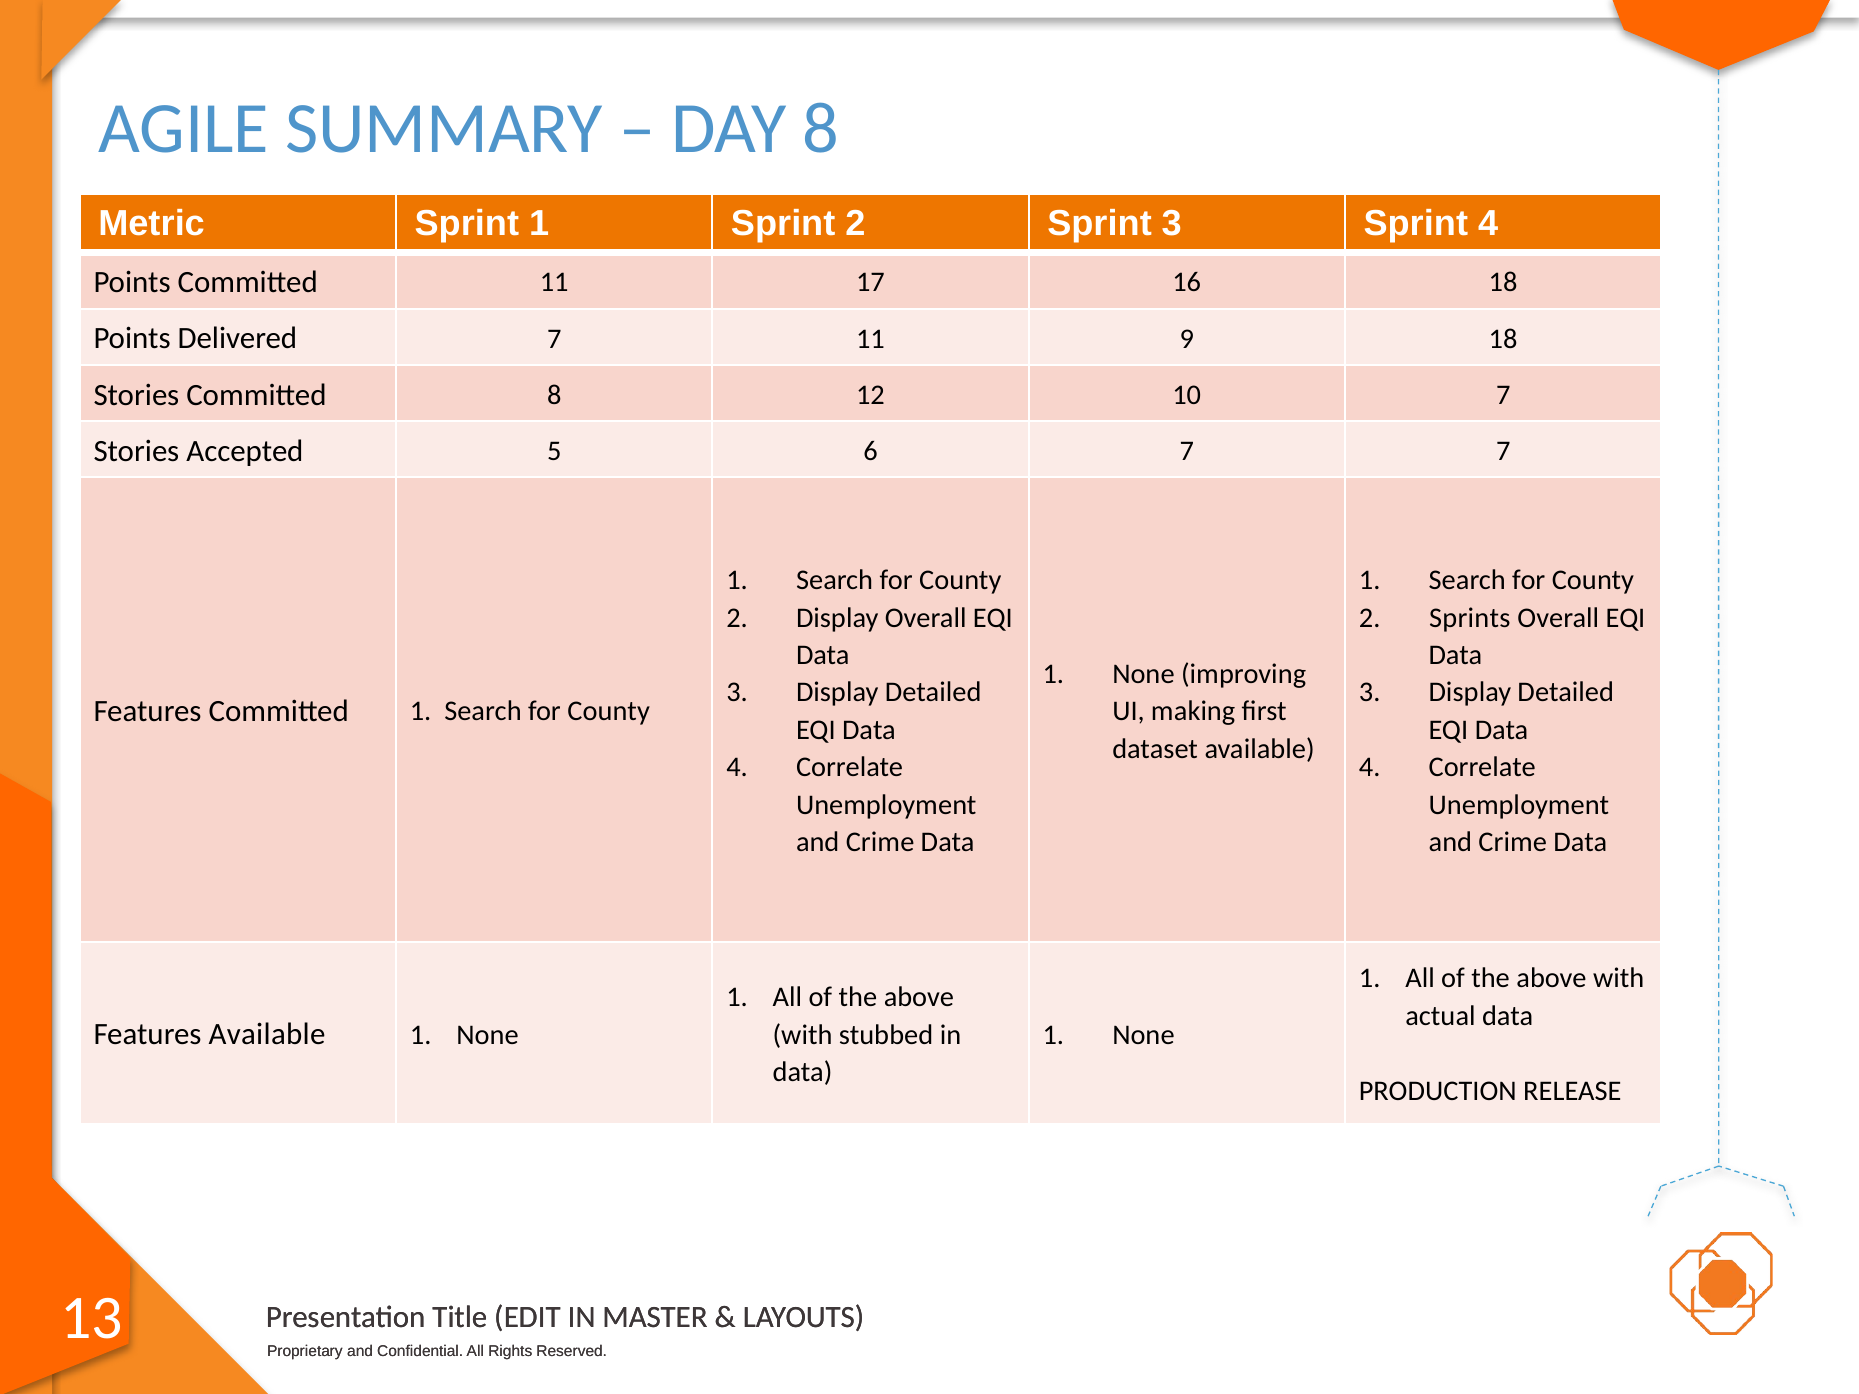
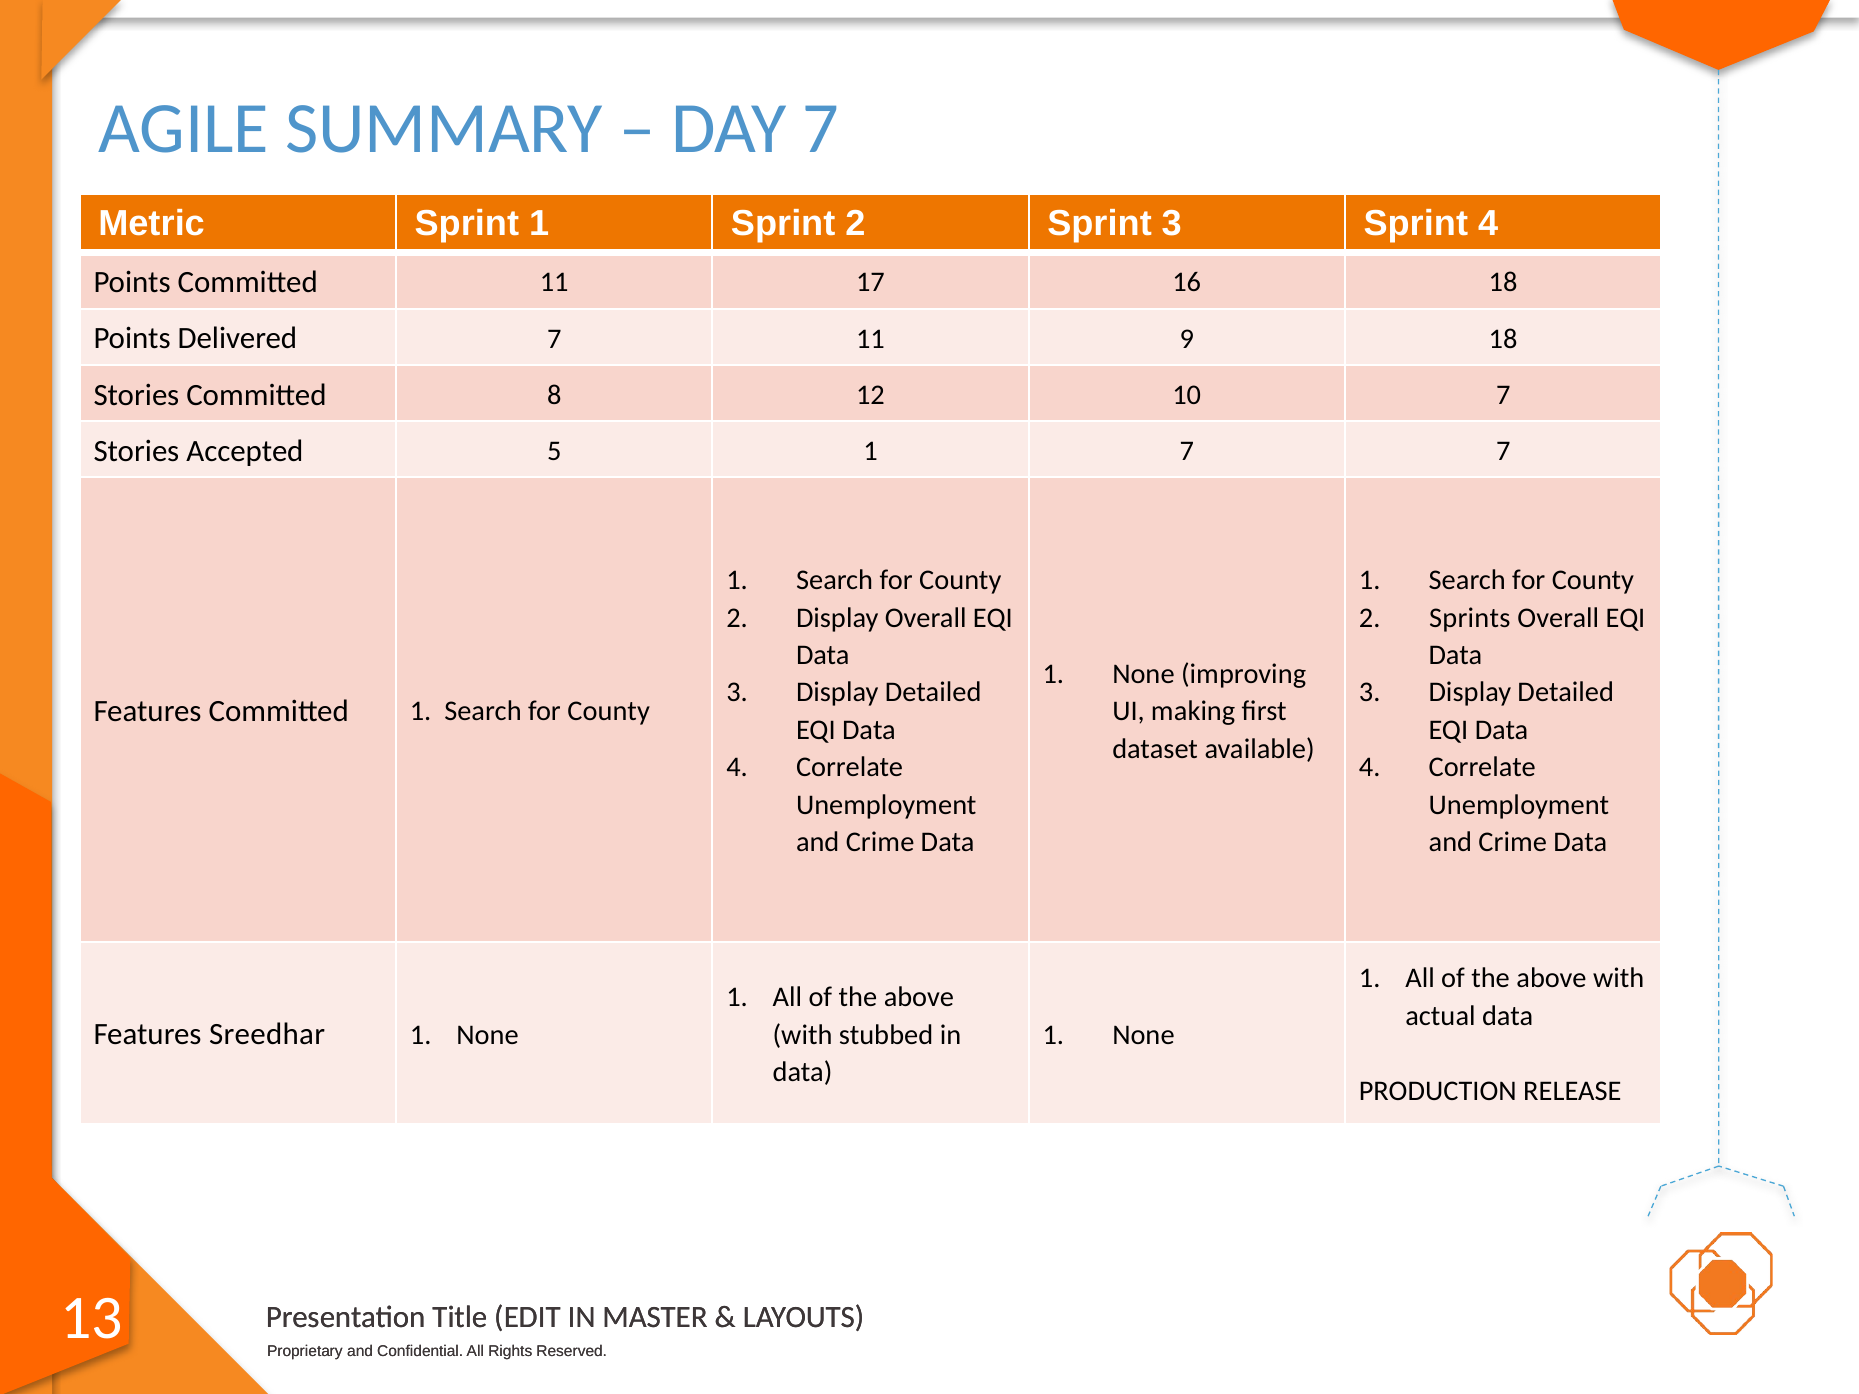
DAY 8: 8 -> 7 (821, 129)
5 6: 6 -> 1 (871, 451)
Features Available: Available -> Sreedhar (267, 1035)
